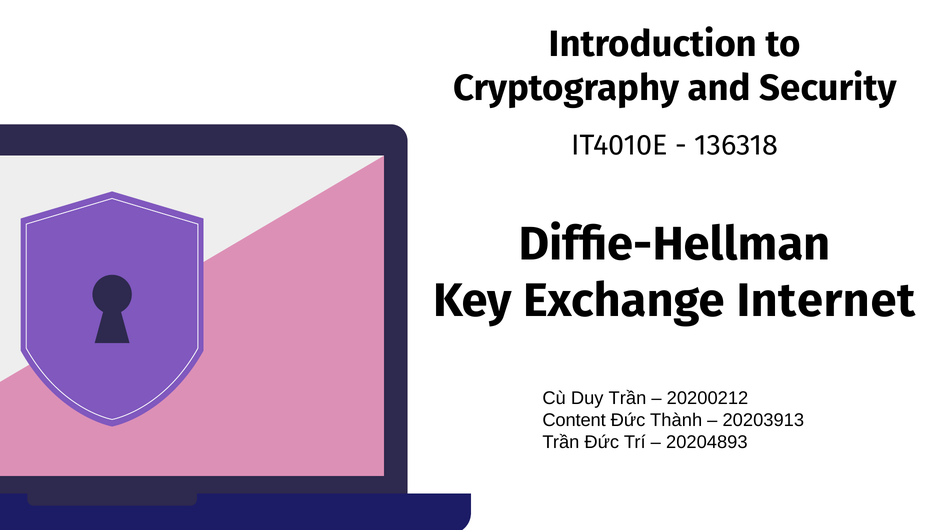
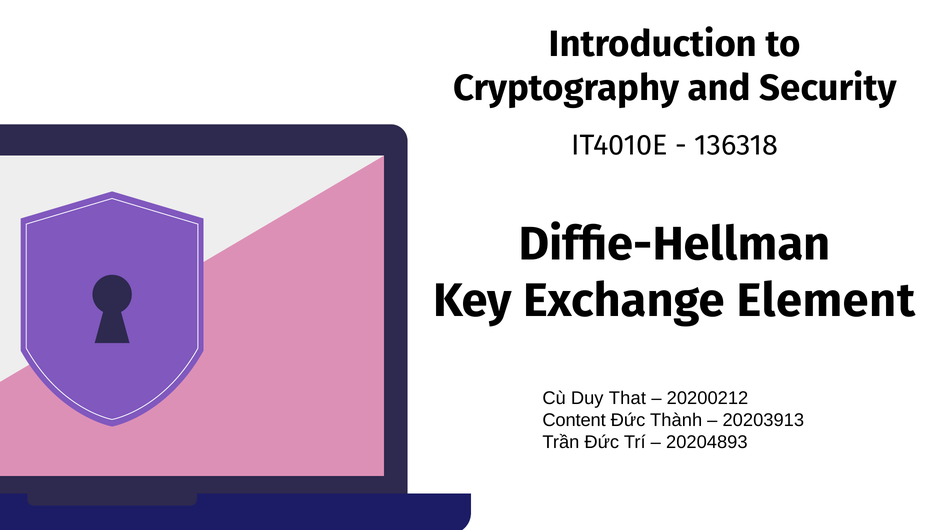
Internet: Internet -> Element (826, 301)
Duy Trần: Trần -> That (627, 398)
